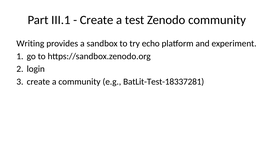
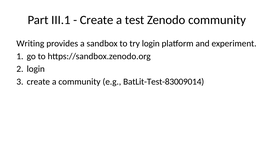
try echo: echo -> login (151, 43)
BatLit-Test-18337281: BatLit-Test-18337281 -> BatLit-Test-83009014 (164, 82)
